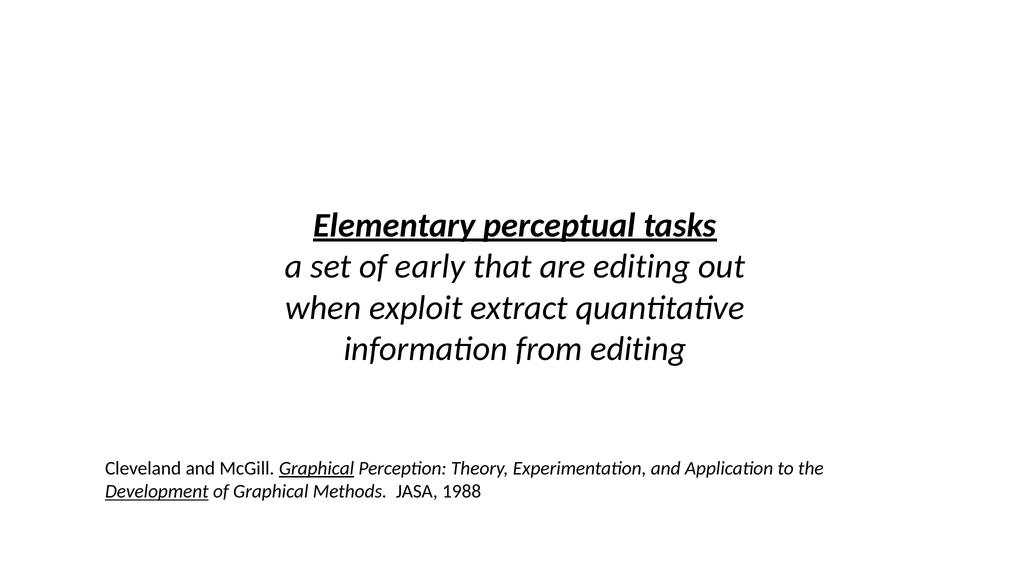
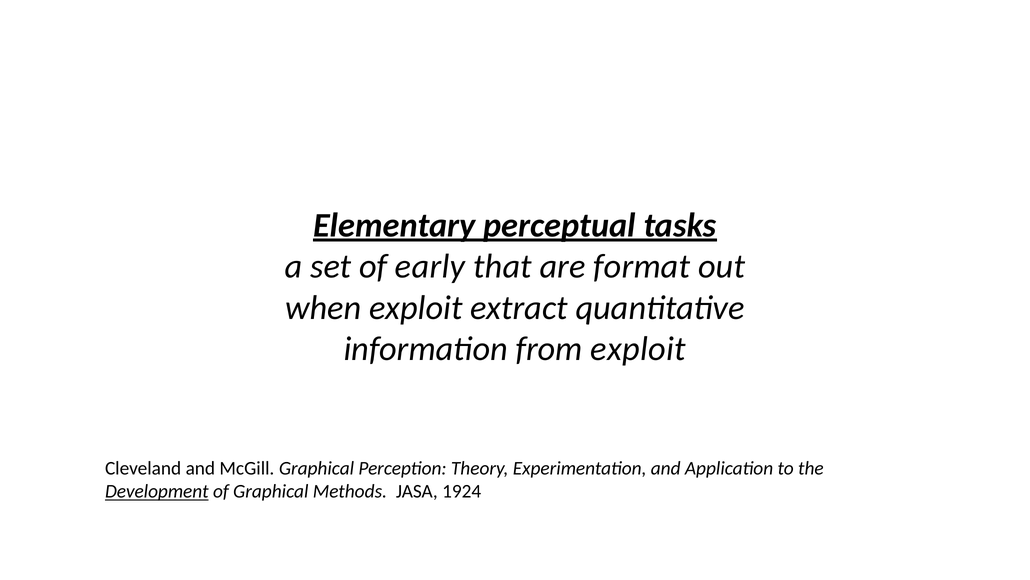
are editing: editing -> format (642, 266)
from editing: editing -> exploit (638, 349)
Graphical underline: present -> none (317, 468)
1988: 1988 -> 1924 (462, 491)
